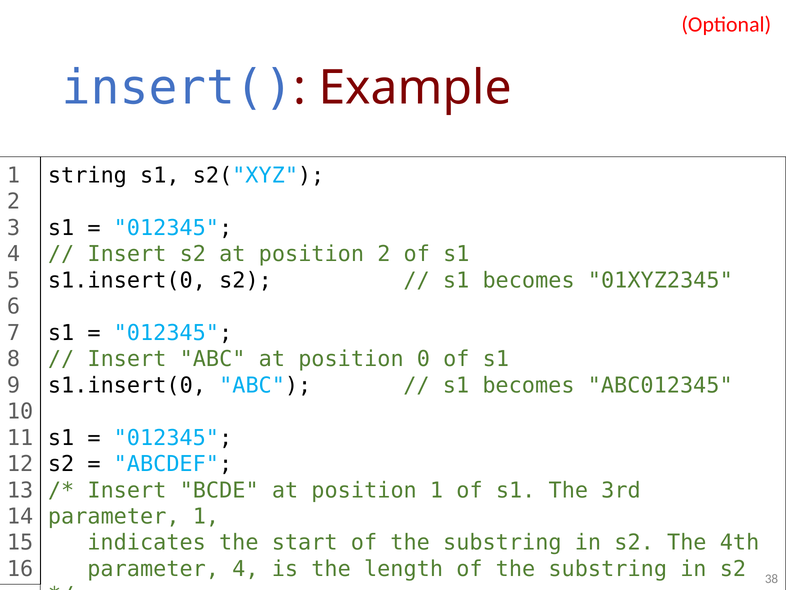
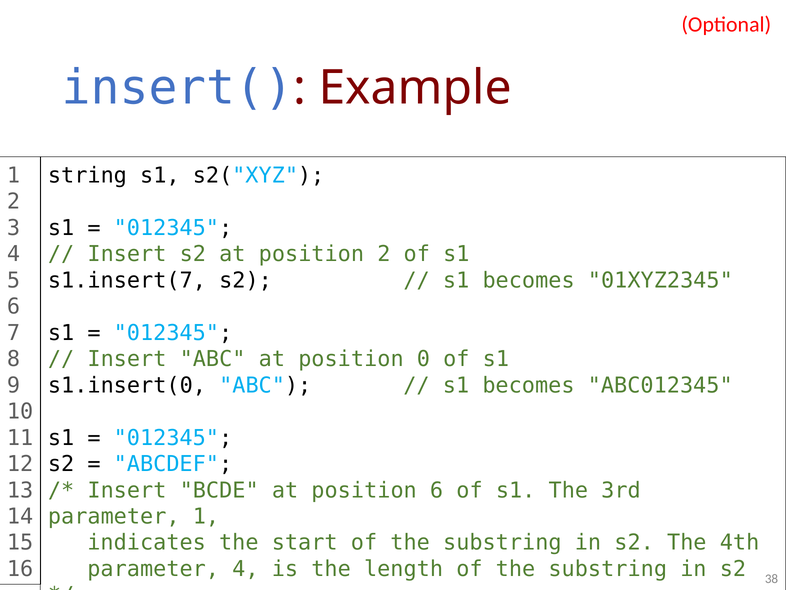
s1.insert(0: s1.insert(0 -> s1.insert(7 (127, 280)
position 1: 1 -> 6 (437, 490)
